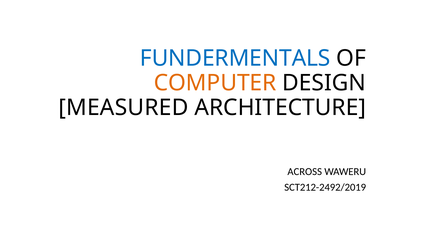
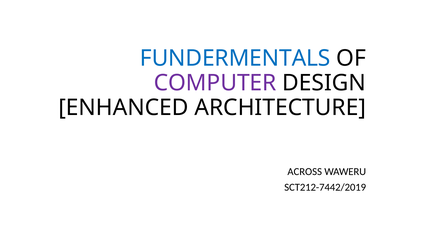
COMPUTER colour: orange -> purple (215, 83)
MEASURED: MEASURED -> ENHANCED (124, 107)
SCT212-2492/2019: SCT212-2492/2019 -> SCT212-7442/2019 (325, 187)
